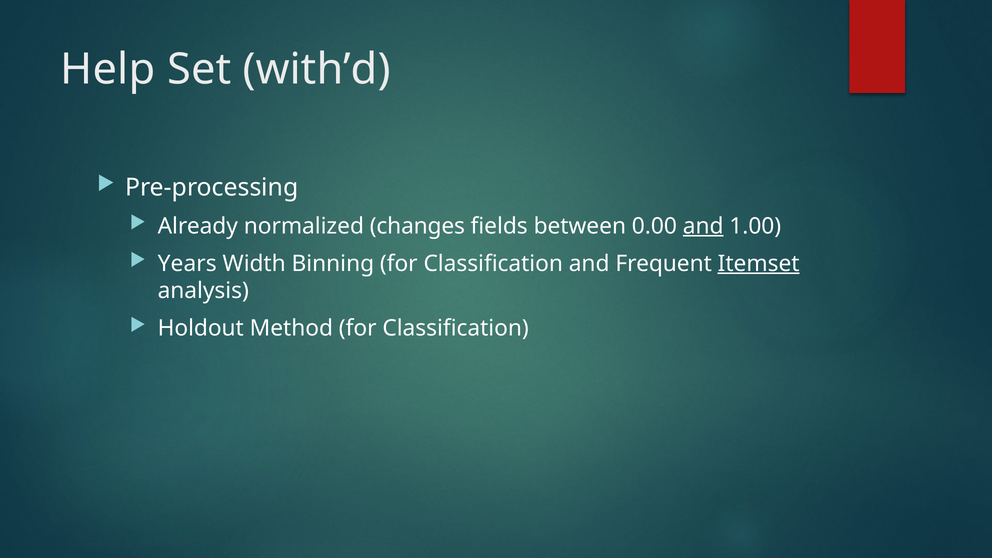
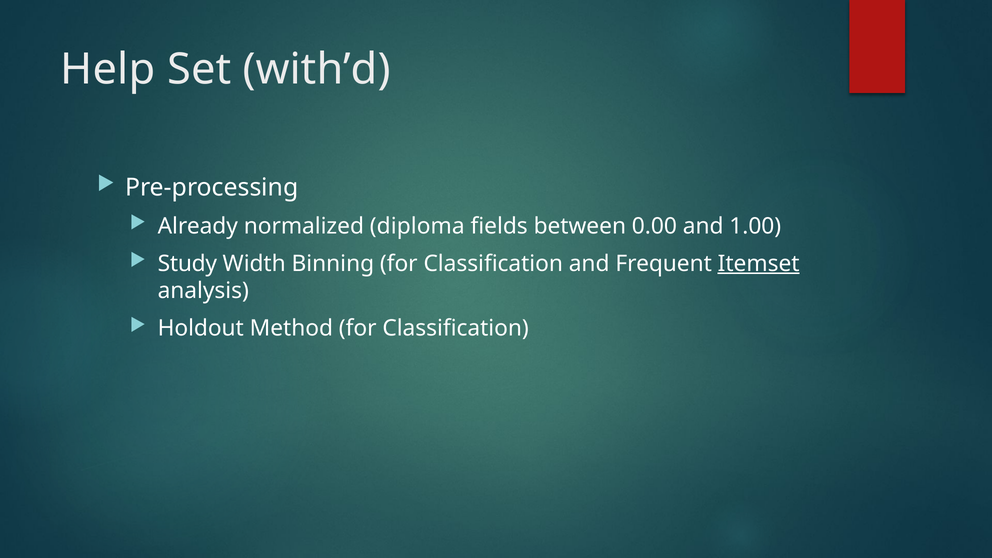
changes: changes -> diploma (417, 226)
and underline: present -> none (703, 226)
Years: Years -> Study (187, 264)
